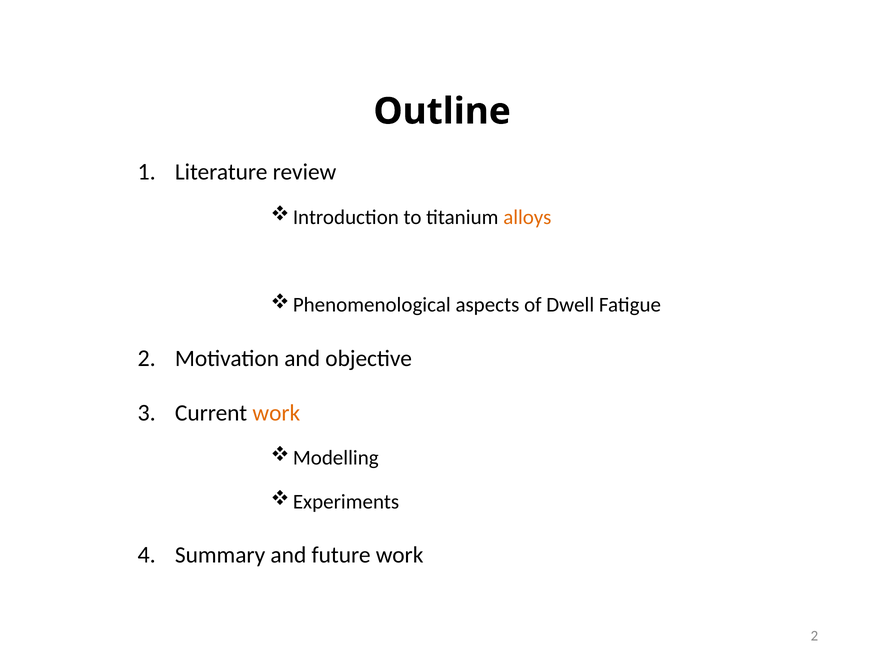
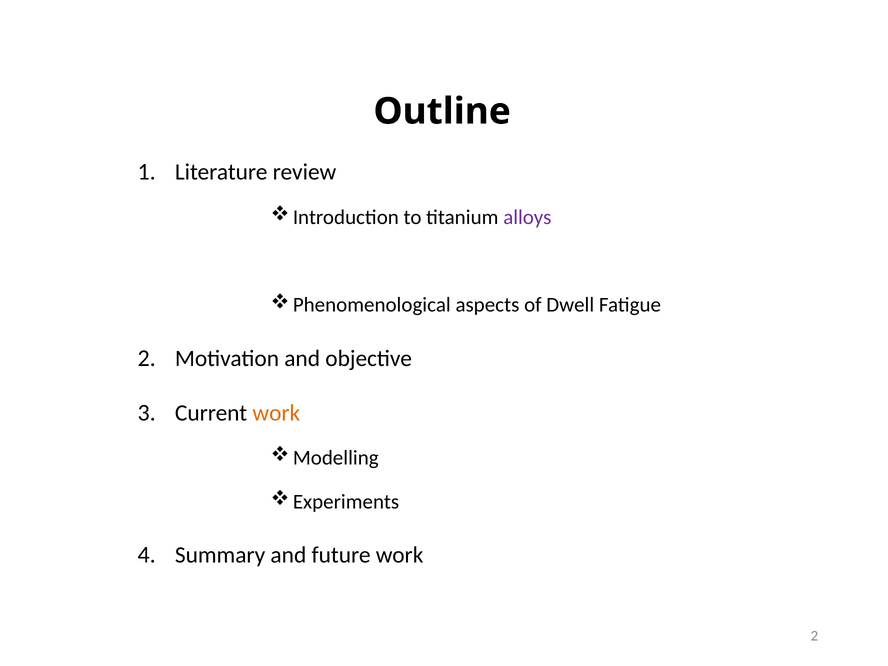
alloys colour: orange -> purple (527, 217)
